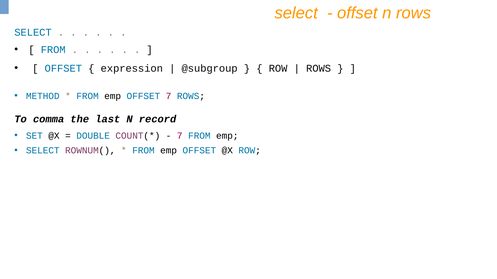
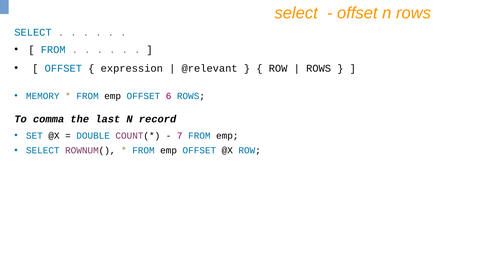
@subgroup: @subgroup -> @relevant (210, 69)
METHOD: METHOD -> MEMORY (43, 96)
OFFSET 7: 7 -> 6 (169, 96)
